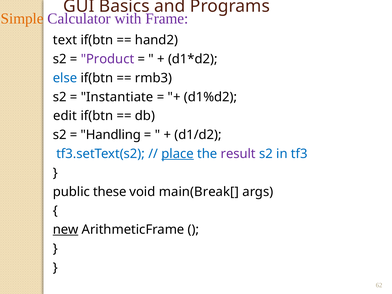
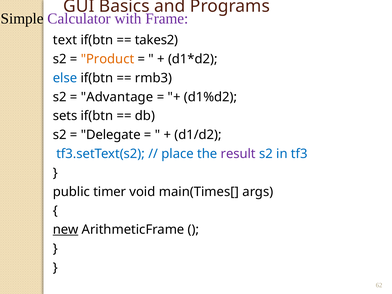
Simple colour: orange -> black (22, 19)
hand2: hand2 -> takes2 (157, 40)
Product colour: purple -> orange (108, 59)
Instantiate: Instantiate -> Advantage (117, 97)
edit: edit -> sets (65, 116)
Handling: Handling -> Delegate (111, 135)
place underline: present -> none (178, 154)
these: these -> timer (110, 192)
main(Break[: main(Break[ -> main(Times[ (199, 192)
